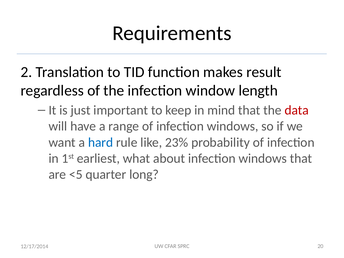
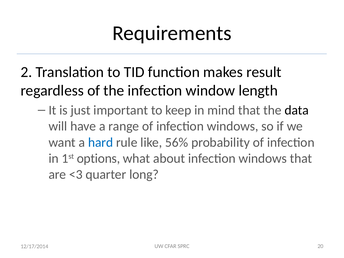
data colour: red -> black (297, 110)
23%: 23% -> 56% (177, 142)
earliest: earliest -> options (98, 158)
<5: <5 -> <3 (76, 175)
